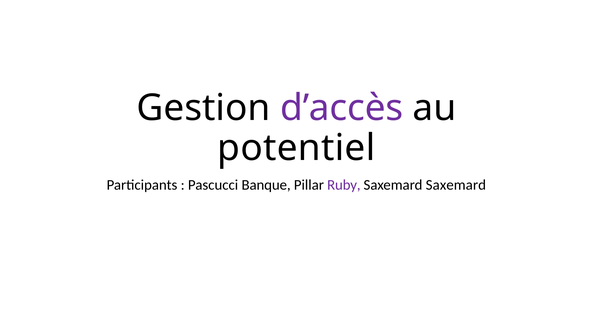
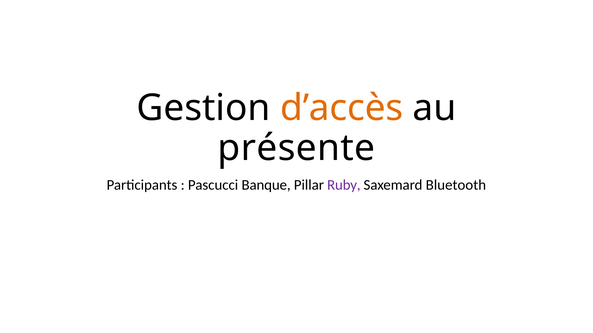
d’accès colour: purple -> orange (342, 108)
potentiel: potentiel -> présente (296, 148)
Saxemard Saxemard: Saxemard -> Bluetooth (456, 185)
